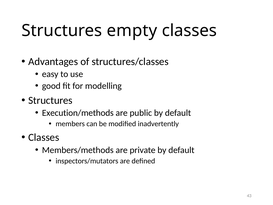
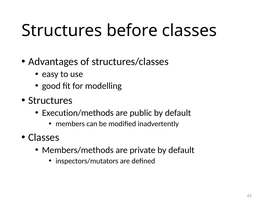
empty: empty -> before (132, 31)
